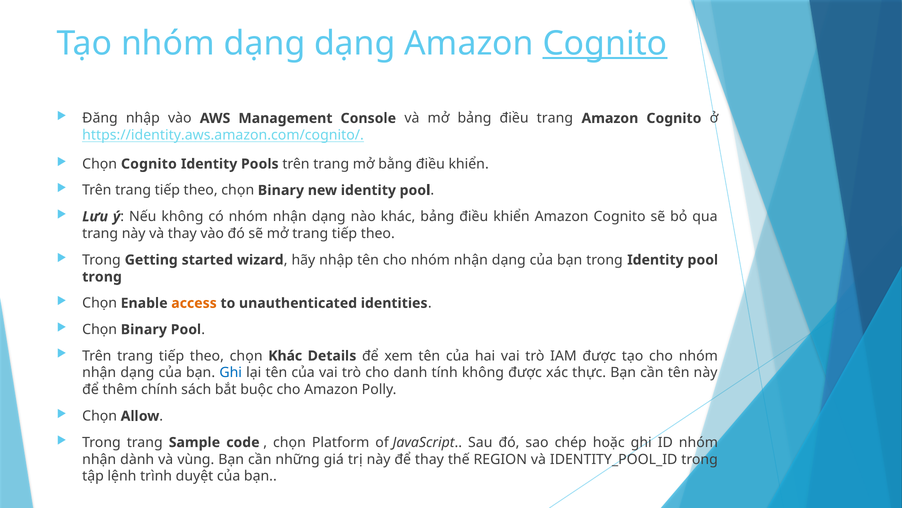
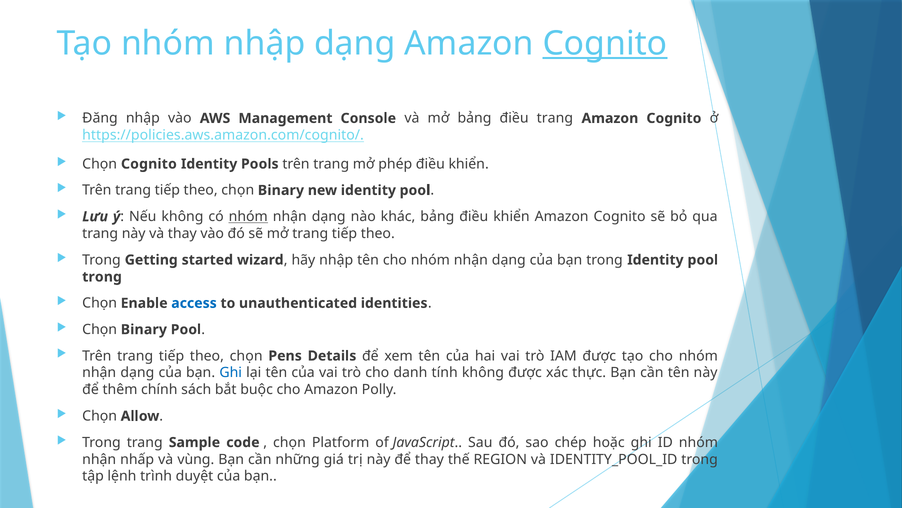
nhóm dạng: dạng -> nhập (265, 43)
https://identity.aws.amazon.com/cognito/: https://identity.aws.amazon.com/cognito/ -> https://policies.aws.amazon.com/cognito/ (223, 135)
bằng: bằng -> phép (395, 164)
nhóm underline: none -> present (248, 216)
access colour: orange -> blue (194, 303)
Khác: Khác -> Pens (285, 355)
dành: dành -> nhấp (137, 459)
